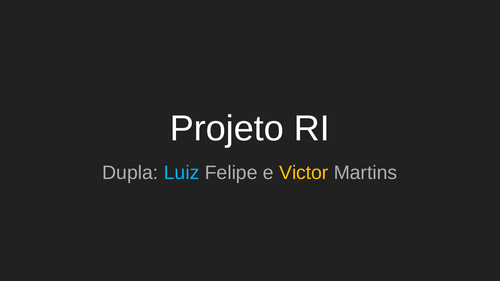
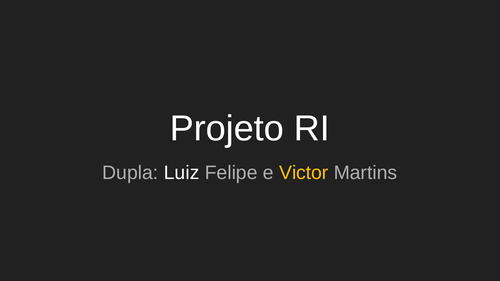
Luiz colour: light blue -> white (182, 173)
